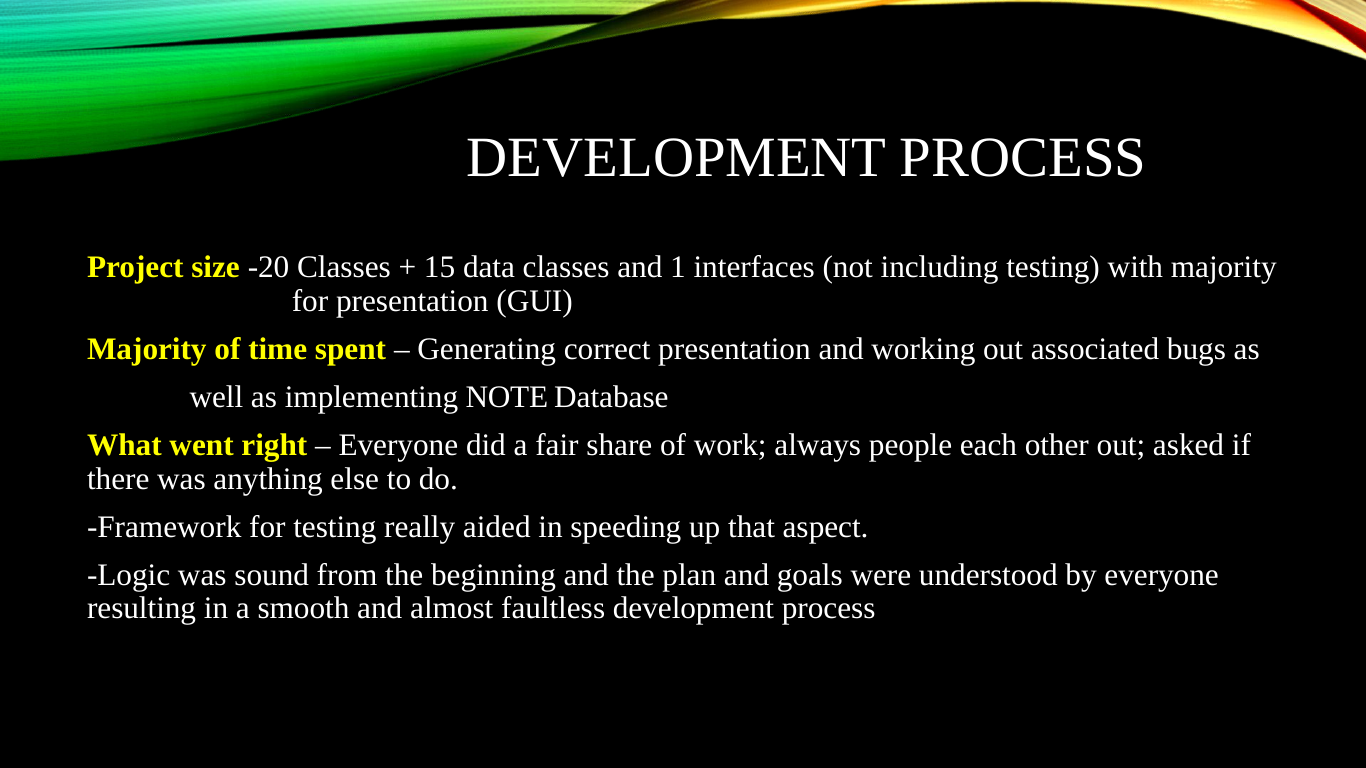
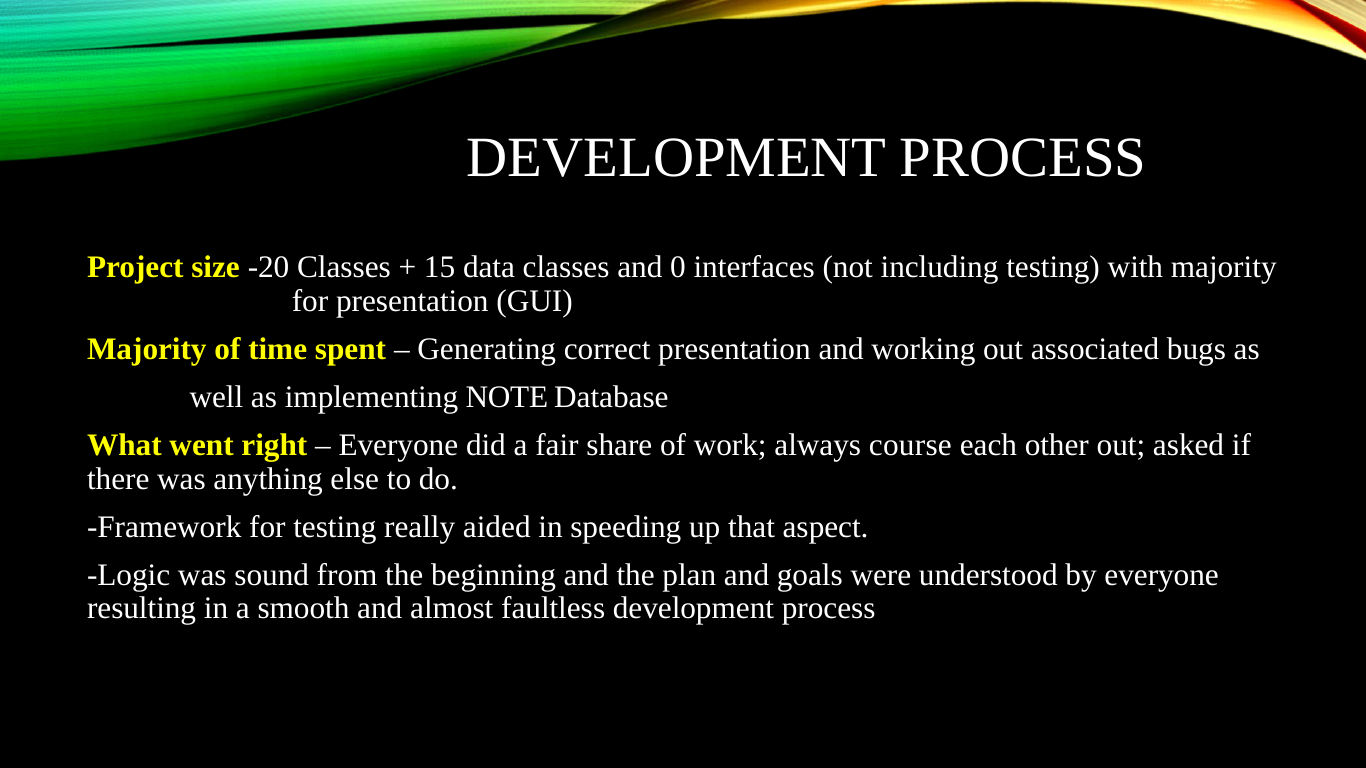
1: 1 -> 0 (678, 268)
people: people -> course (910, 445)
